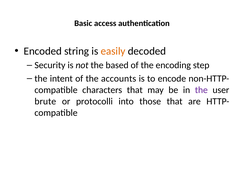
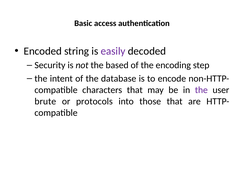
easily colour: orange -> purple (113, 51)
accounts: accounts -> database (119, 78)
protocolli: protocolli -> protocols (94, 101)
